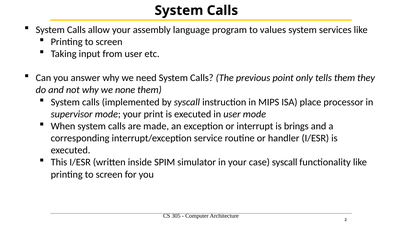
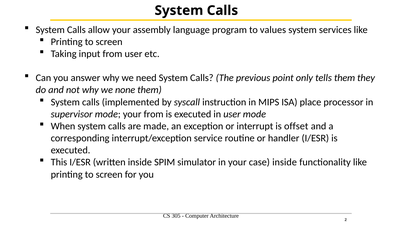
your print: print -> from (154, 114)
brings: brings -> offset (296, 126)
case syscall: syscall -> inside (285, 162)
